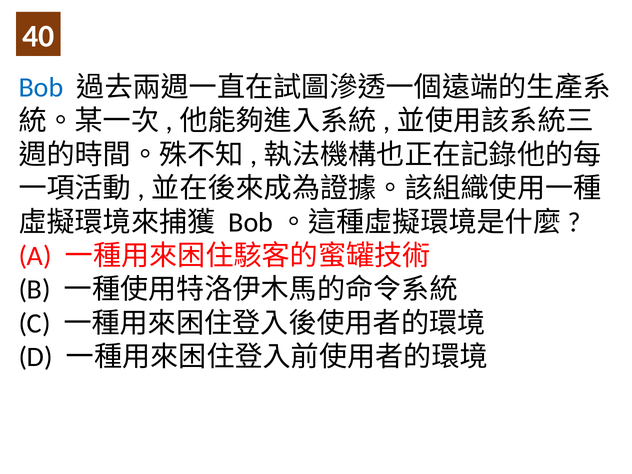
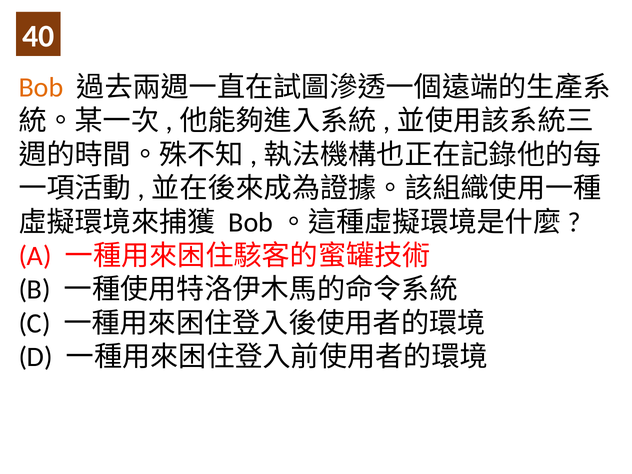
Bob colour: blue -> orange (41, 87)
